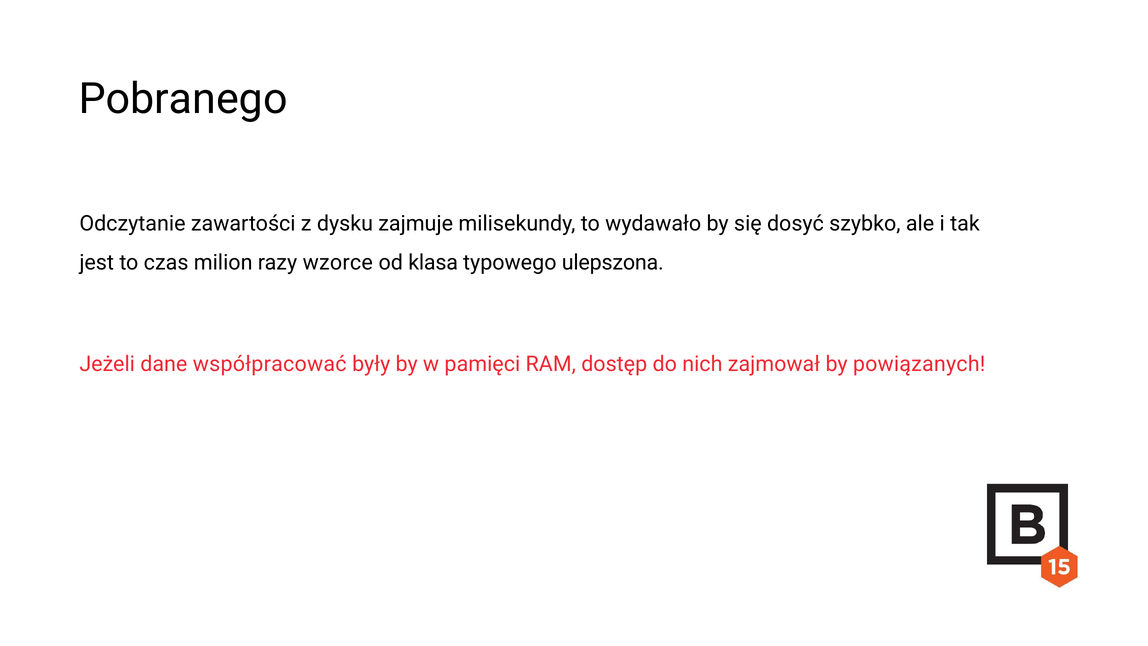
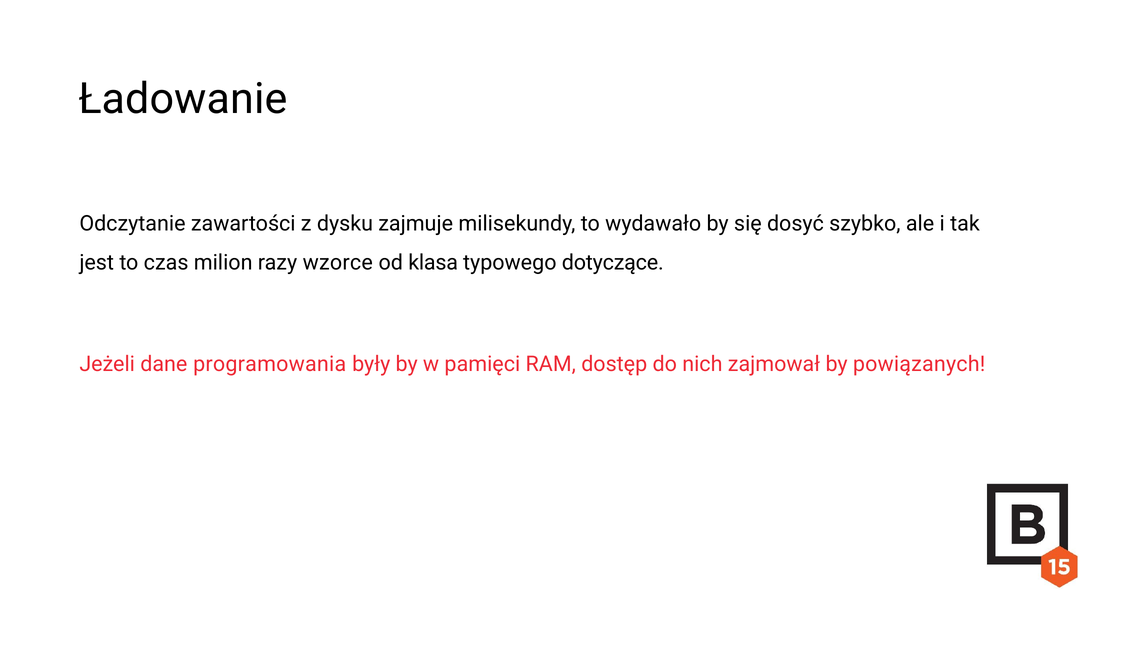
Pobranego: Pobranego -> Ładowanie (183, 99)
ulepszona: ulepszona -> dotyczące (613, 263)
współpracować: współpracować -> programowania (270, 364)
